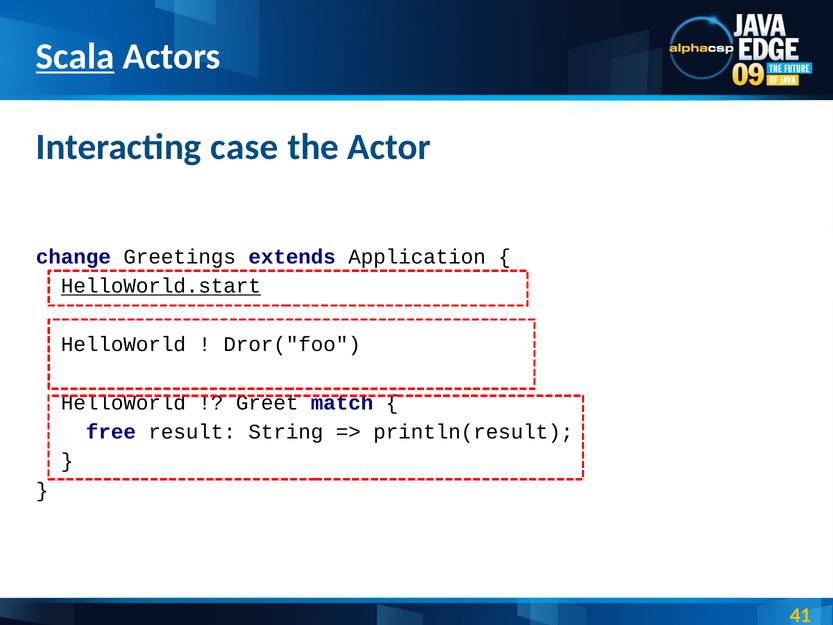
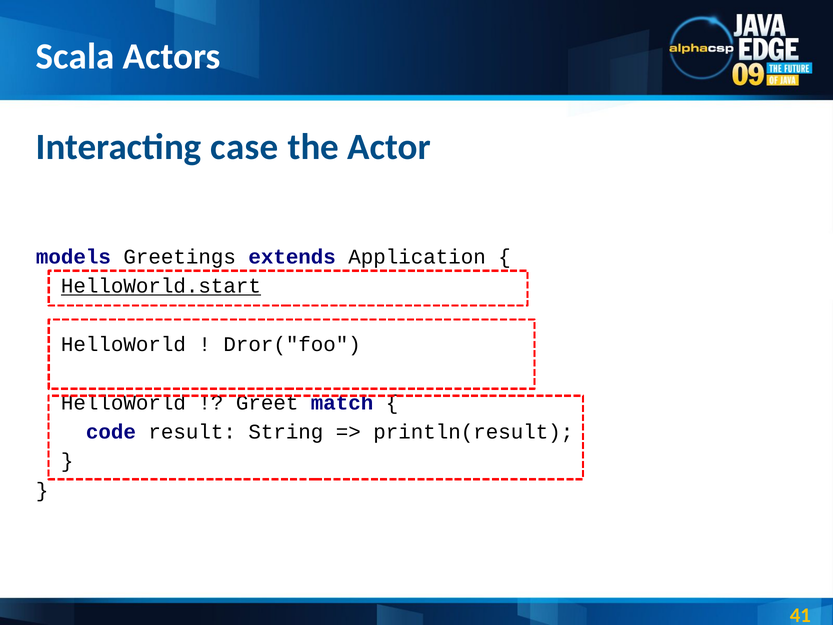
Scala underline: present -> none (75, 57)
change: change -> models (73, 257)
free: free -> code (111, 432)
